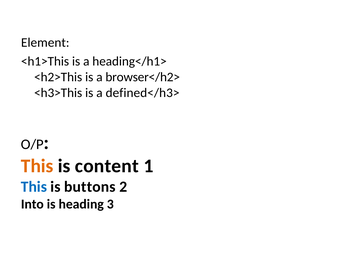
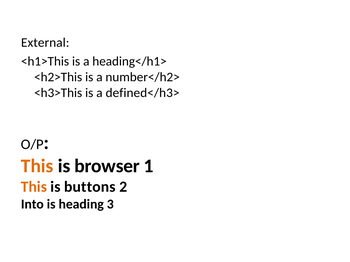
Element: Element -> External (45, 43)
browser</h2>: browser</h2> -> number</h2> (143, 77)
content: content -> browser (107, 166)
This colour: blue -> orange (34, 187)
